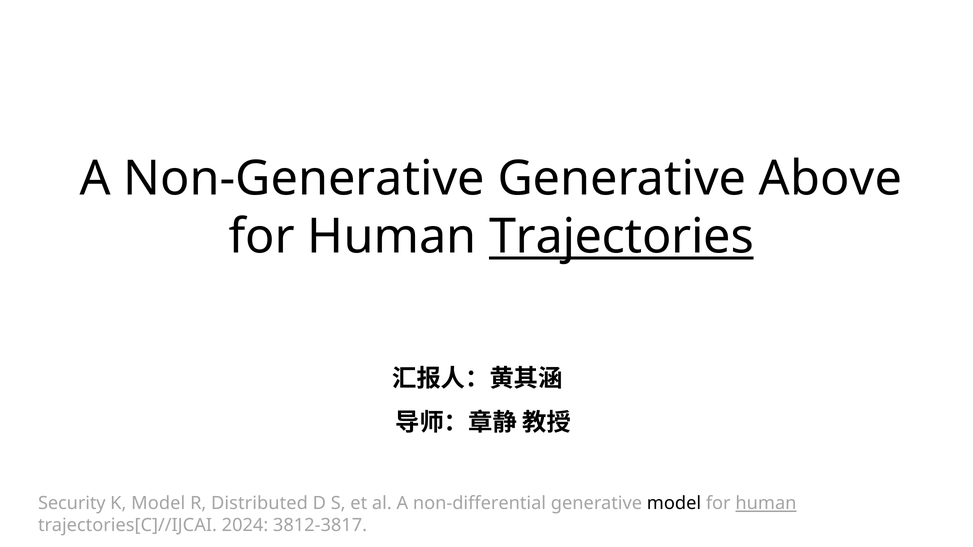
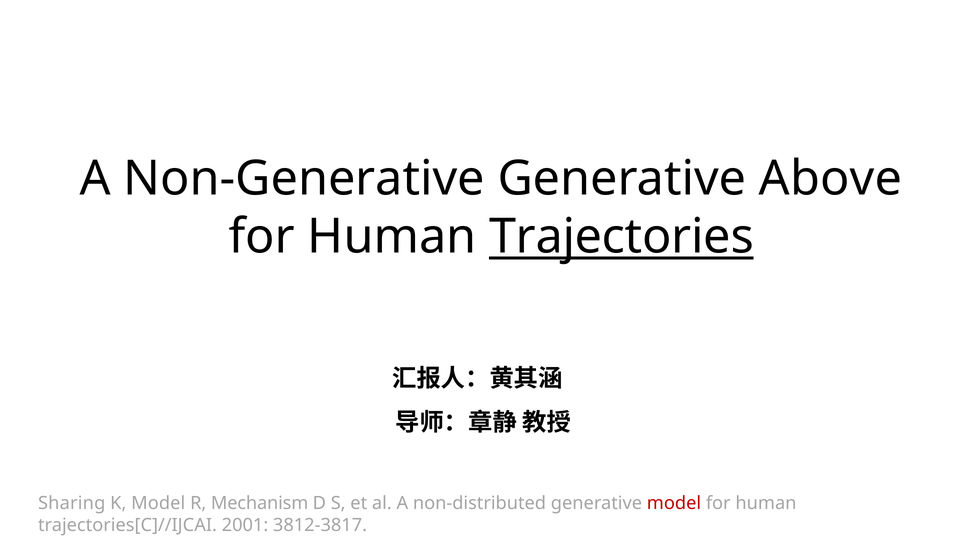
Security: Security -> Sharing (72, 504)
Distributed: Distributed -> Mechanism (260, 504)
non-differential: non-differential -> non-distributed (480, 504)
model colour: black -> red (674, 504)
human underline: present -> none (766, 504)
2024: 2024 -> 2001 (245, 526)
